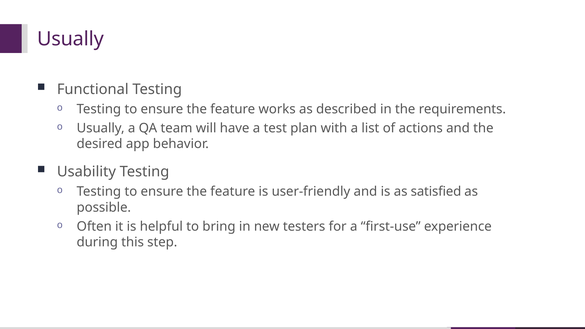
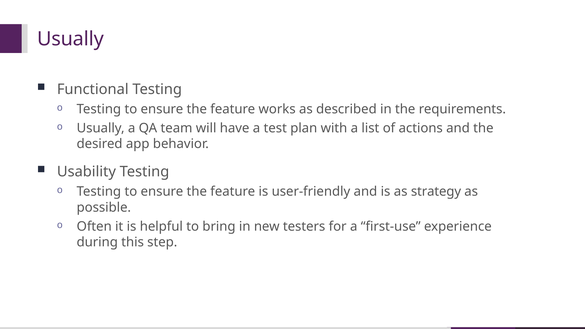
satisfied: satisfied -> strategy (436, 192)
